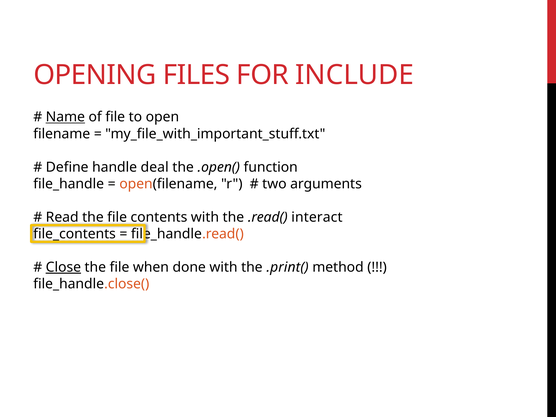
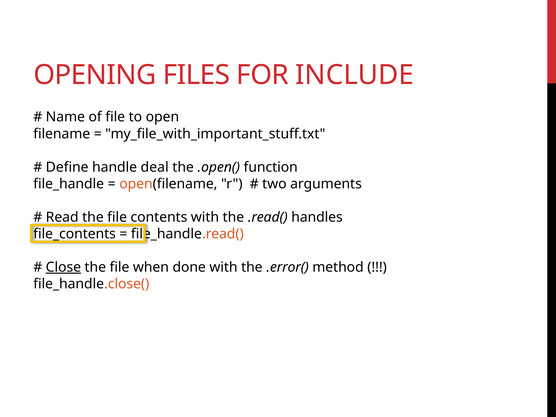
Name underline: present -> none (65, 117)
interact: interact -> handles (317, 217)
.print(: .print( -> .error( (288, 267)
